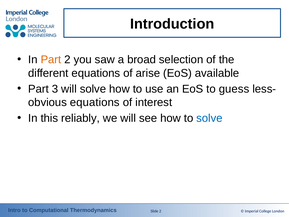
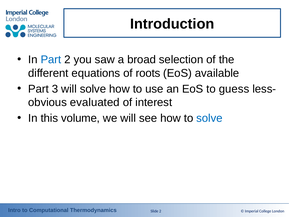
Part colour: orange -> blue (51, 60)
arise: arise -> roots (148, 73)
equations: equations -> evaluated (95, 102)
reliably: reliably -> volume (81, 118)
